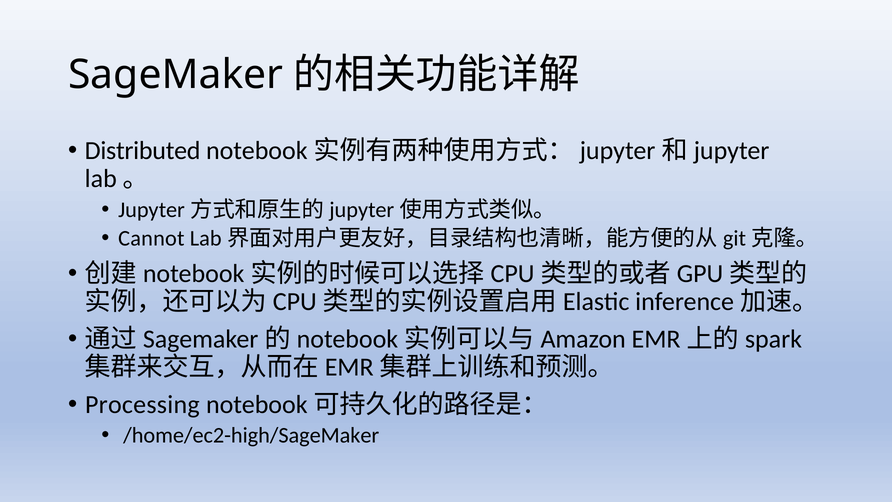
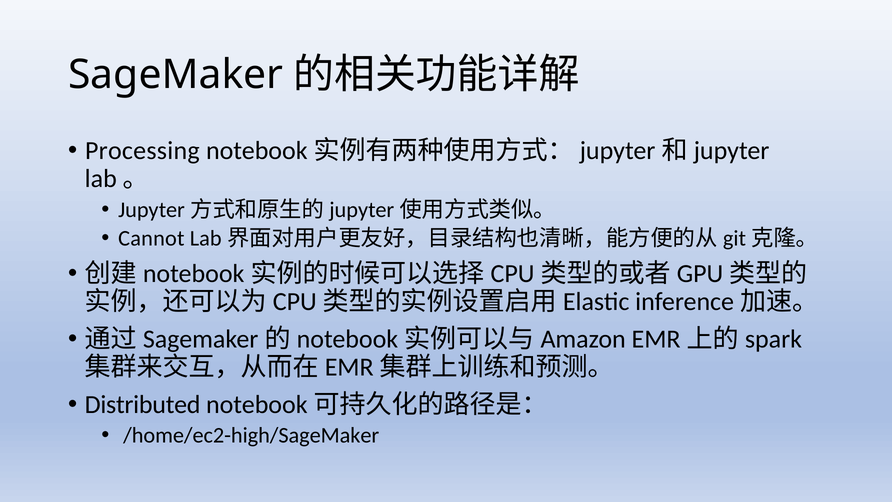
Distributed: Distributed -> Processing (142, 151)
Processing: Processing -> Distributed (143, 404)
